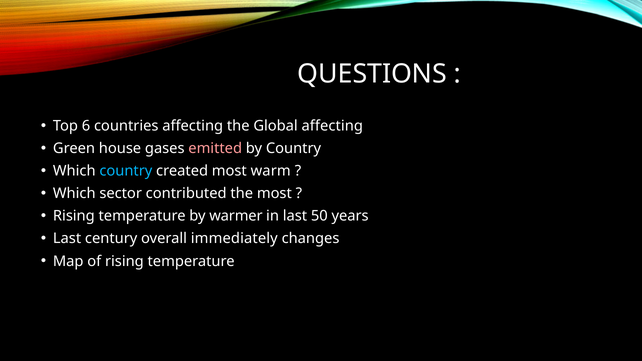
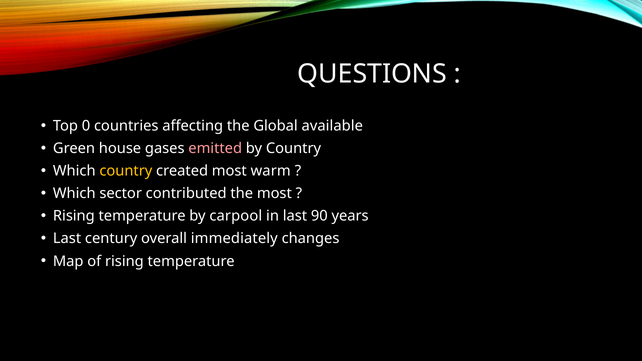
6: 6 -> 0 (86, 126)
Global affecting: affecting -> available (332, 126)
country colour: light blue -> yellow (126, 171)
warmer: warmer -> carpool (236, 216)
50: 50 -> 90 (319, 216)
